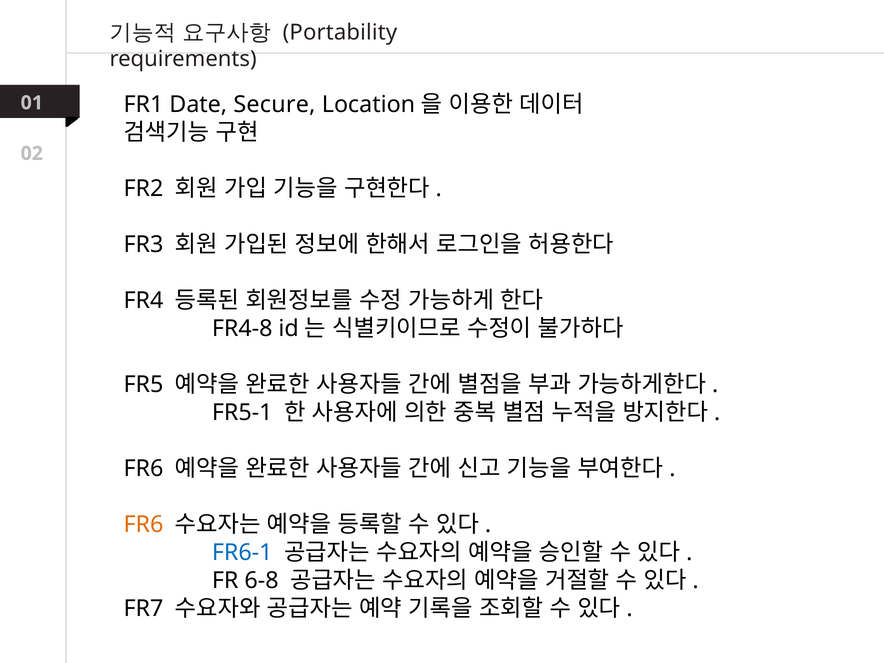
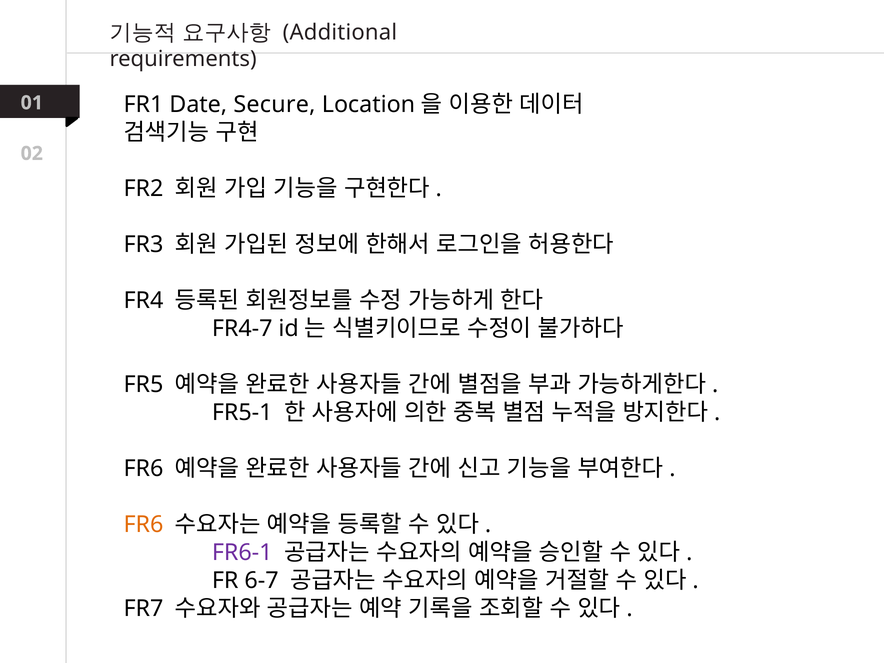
Portability: Portability -> Additional (340, 33)
FR4-8: FR4-8 -> FR4-7 (242, 329)
FR6-1 colour: blue -> purple (242, 552)
6-8: 6-8 -> 6-7 (262, 580)
